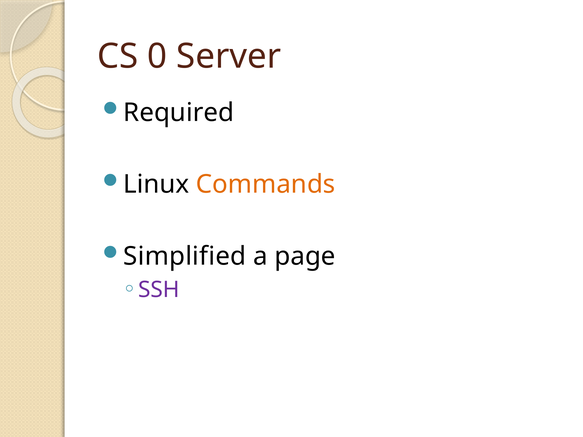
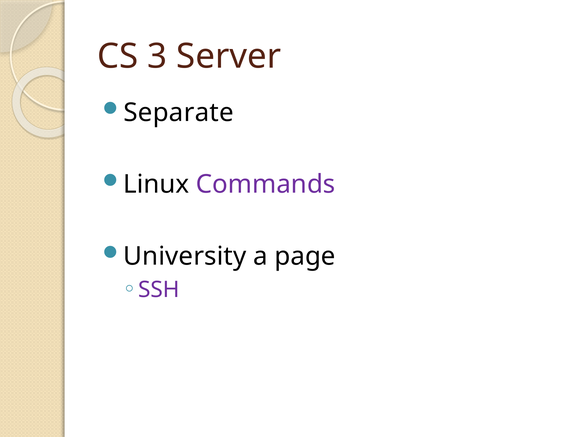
0: 0 -> 3 (157, 56)
Required: Required -> Separate (179, 113)
Commands colour: orange -> purple (266, 184)
Simplified: Simplified -> University (185, 256)
